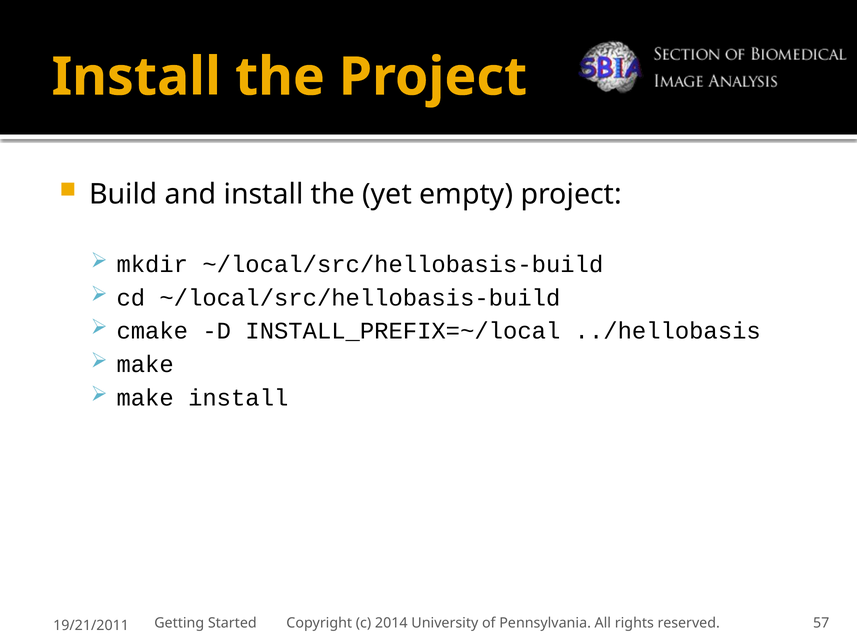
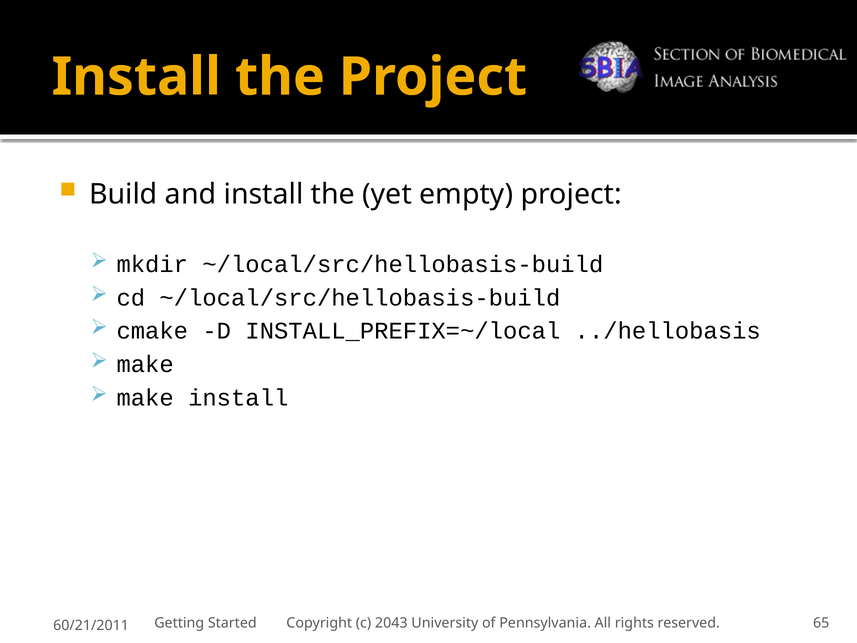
2014: 2014 -> 2043 (391, 623)
57: 57 -> 65 (821, 623)
19/21/2011: 19/21/2011 -> 60/21/2011 (91, 625)
